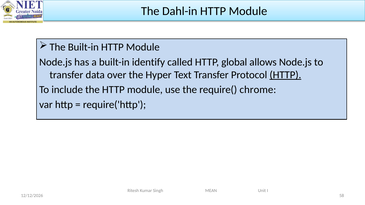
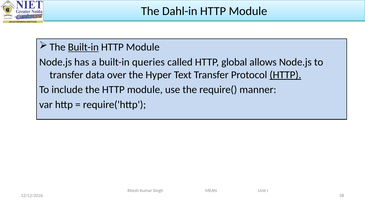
Built-in underline: none -> present (83, 47)
identify: identify -> queries (148, 62)
chrome: chrome -> manner (258, 90)
